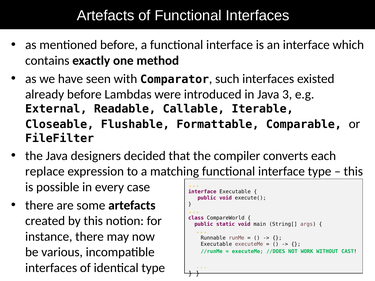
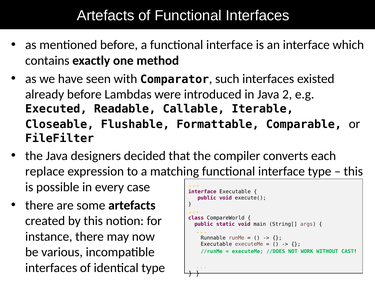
3: 3 -> 2 (287, 94)
External: External -> Executed (56, 109)
